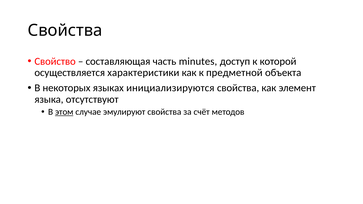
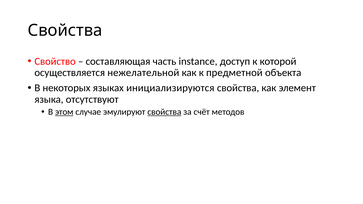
minutes: minutes -> instance (198, 61)
характеристики: характеристики -> нежелательной (143, 73)
свойства underline: none -> present (164, 112)
